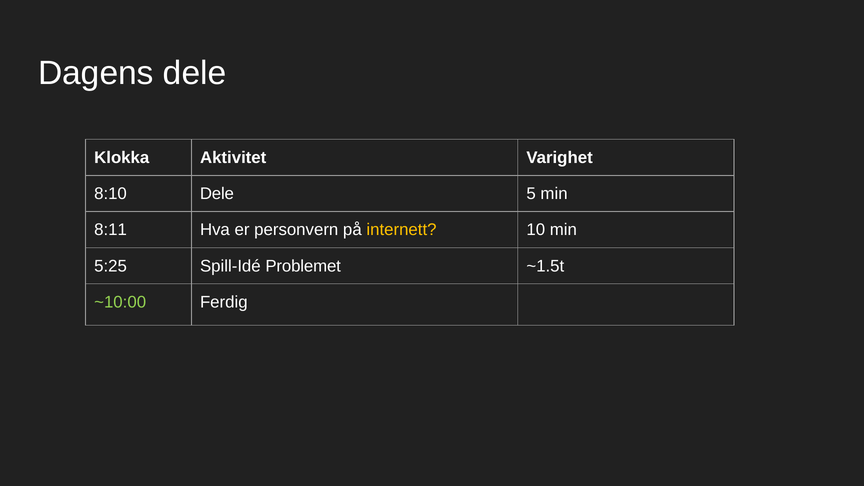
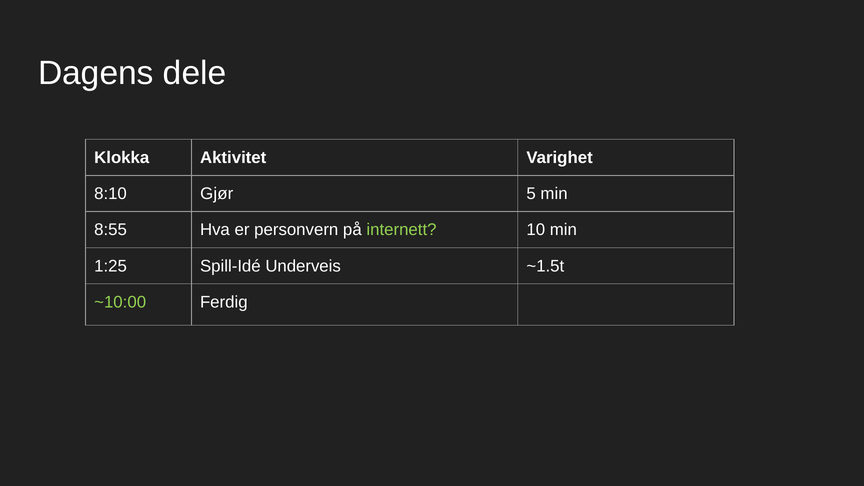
8:10 Dele: Dele -> Gjør (217, 194)
8:11: 8:11 -> 8:55 (111, 230)
internett colour: yellow -> light green (401, 230)
5:25: 5:25 -> 1:25 (111, 266)
Problemet: Problemet -> Underveis (303, 266)
